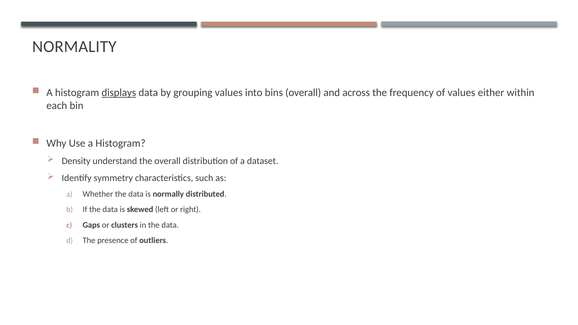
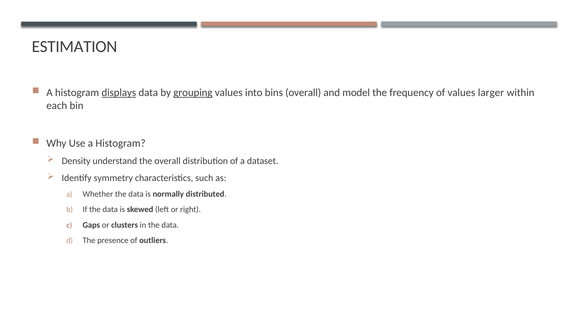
NORMALITY: NORMALITY -> ESTIMATION (75, 47)
grouping underline: none -> present (193, 93)
across: across -> model (356, 93)
either: either -> larger (491, 93)
